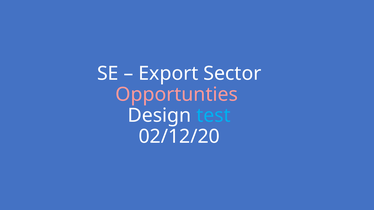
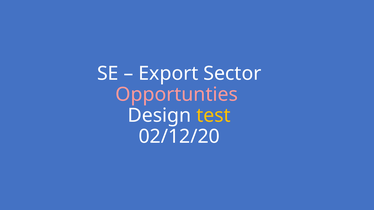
test colour: light blue -> yellow (214, 116)
